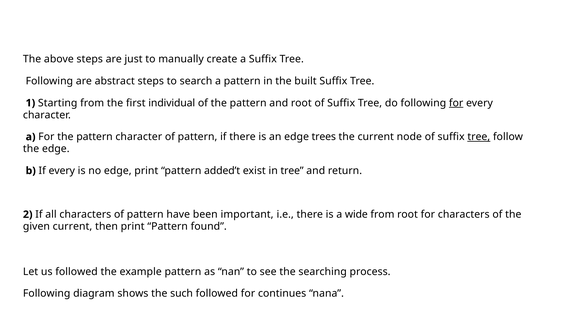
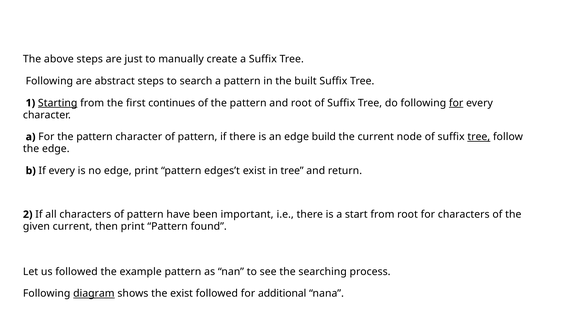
Starting underline: none -> present (58, 103)
individual: individual -> continues (172, 103)
trees: trees -> build (324, 137)
added’t: added’t -> edges’t (222, 171)
wide: wide -> start (356, 215)
diagram underline: none -> present (94, 294)
the such: such -> exist (182, 294)
continues: continues -> additional (282, 294)
